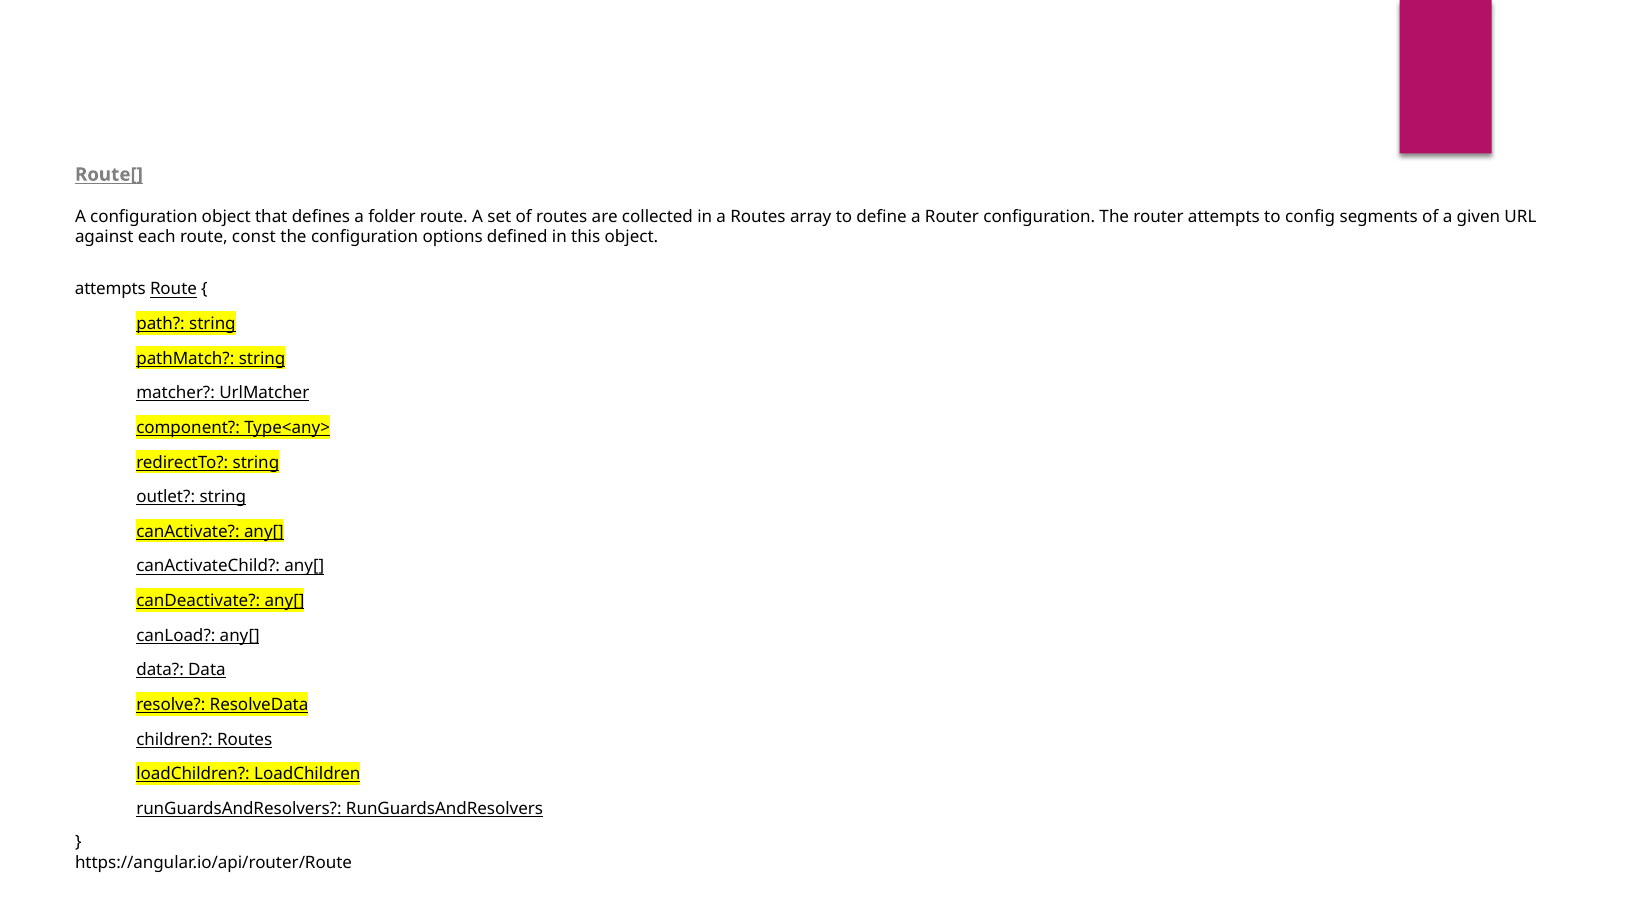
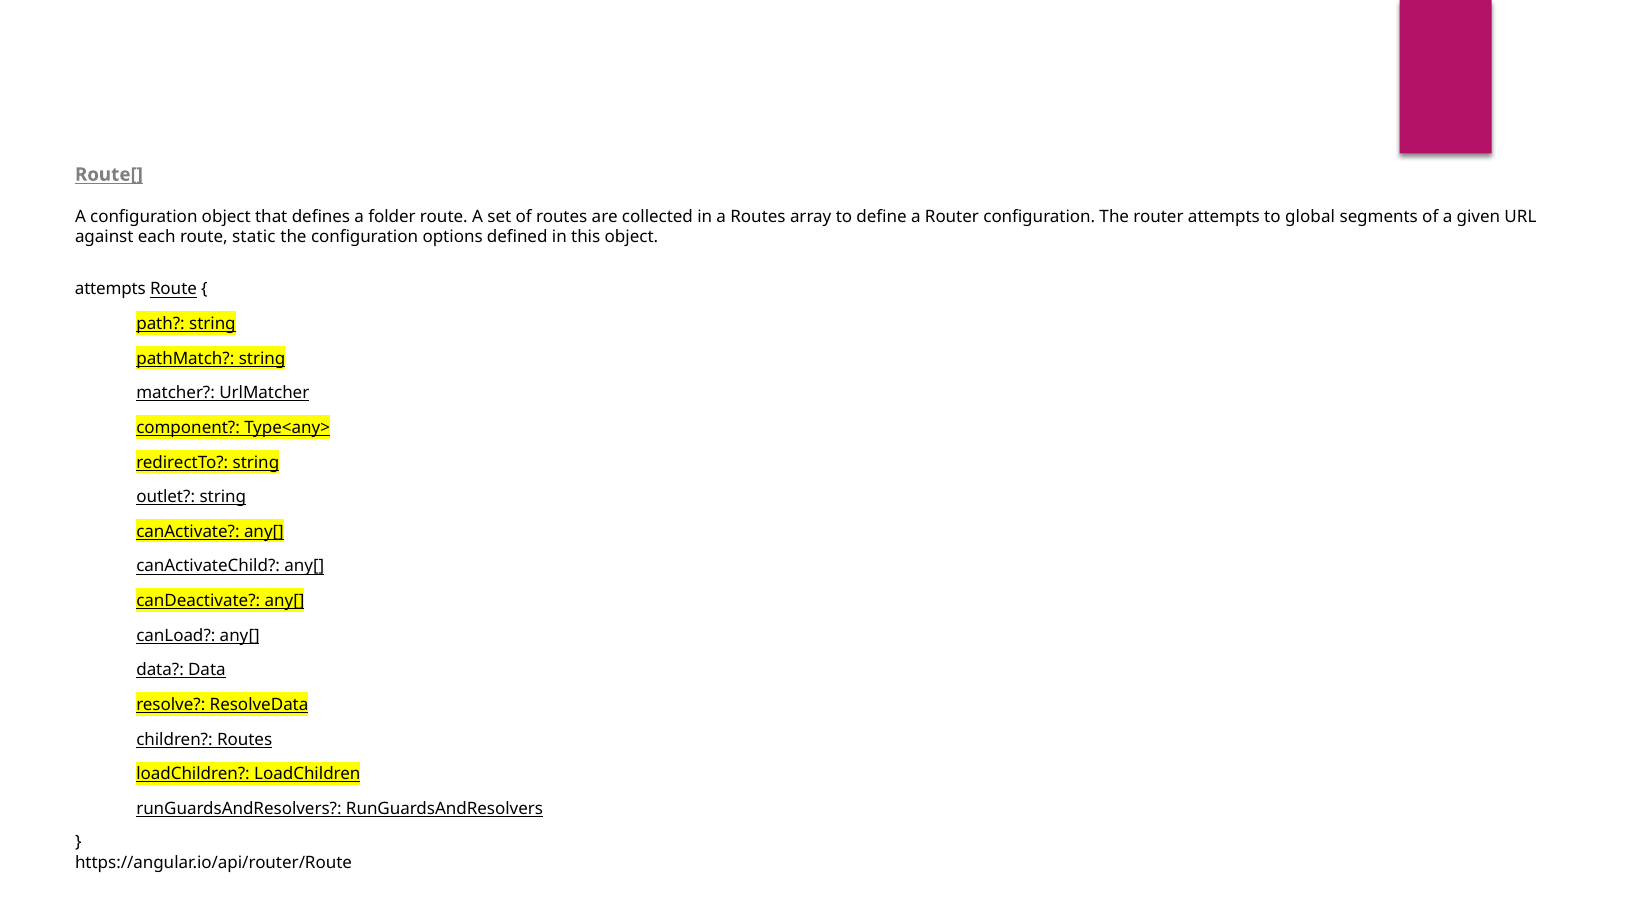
config: config -> global (1310, 216)
const: const -> static (254, 237)
